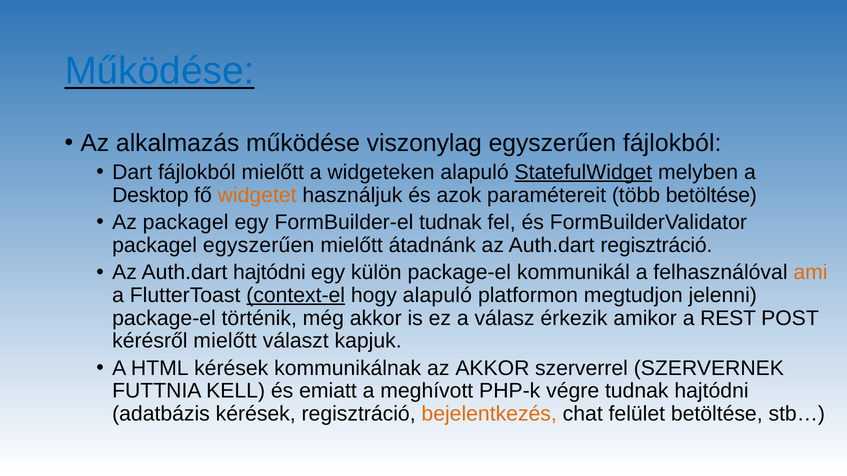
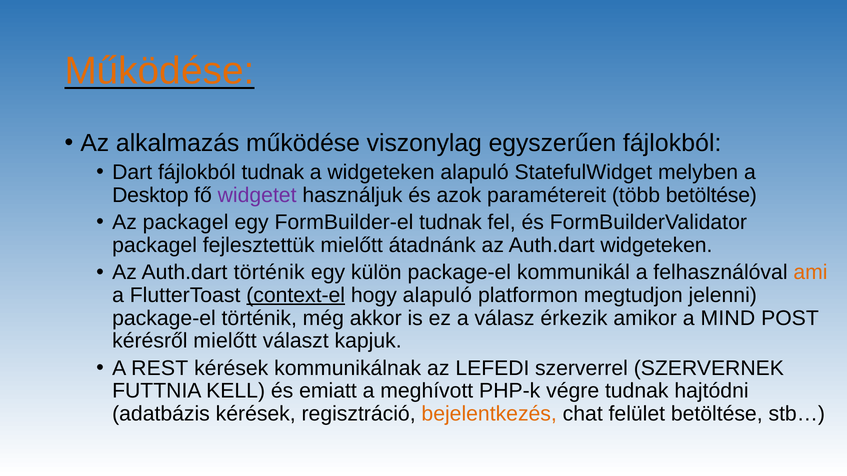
Működése colour: blue -> orange (159, 71)
fájlokból mielőtt: mielőtt -> tudnak (273, 172)
StatefulWidget underline: present -> none (583, 172)
widgetet colour: orange -> purple (257, 195)
packagel egyszerűen: egyszerűen -> fejlesztettük (259, 245)
Auth.dart regisztráció: regisztráció -> widgeteken (656, 245)
Auth.dart hajtódni: hajtódni -> történik (269, 273)
REST: REST -> MIND (728, 318)
HTML: HTML -> REST (160, 368)
az AKKOR: AKKOR -> LEFEDI (492, 368)
